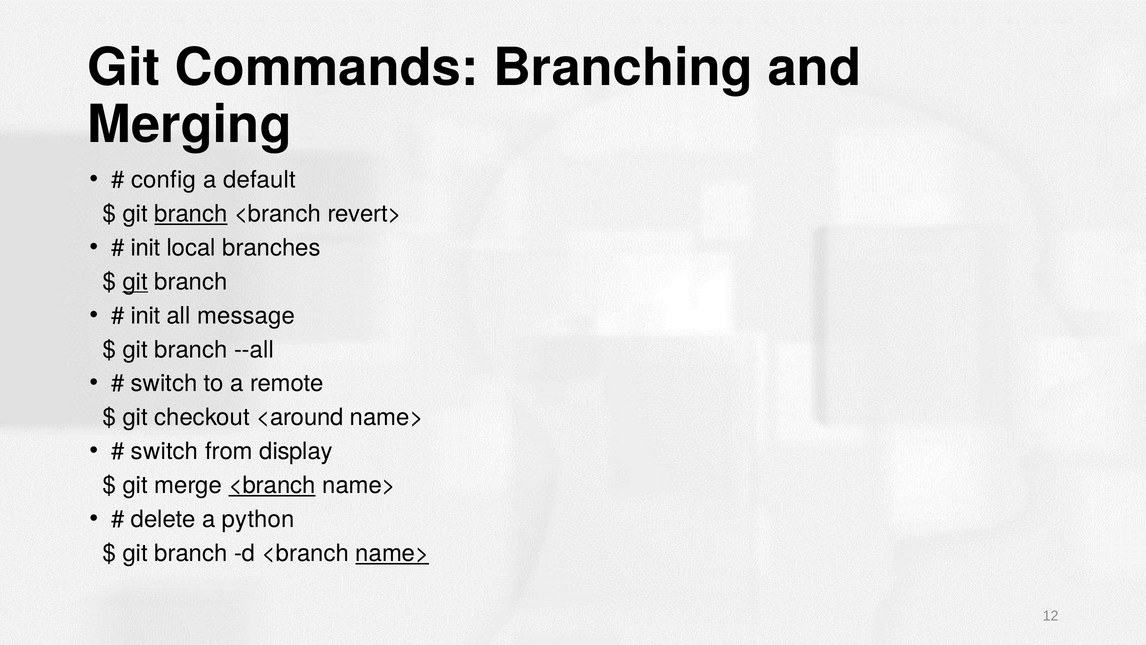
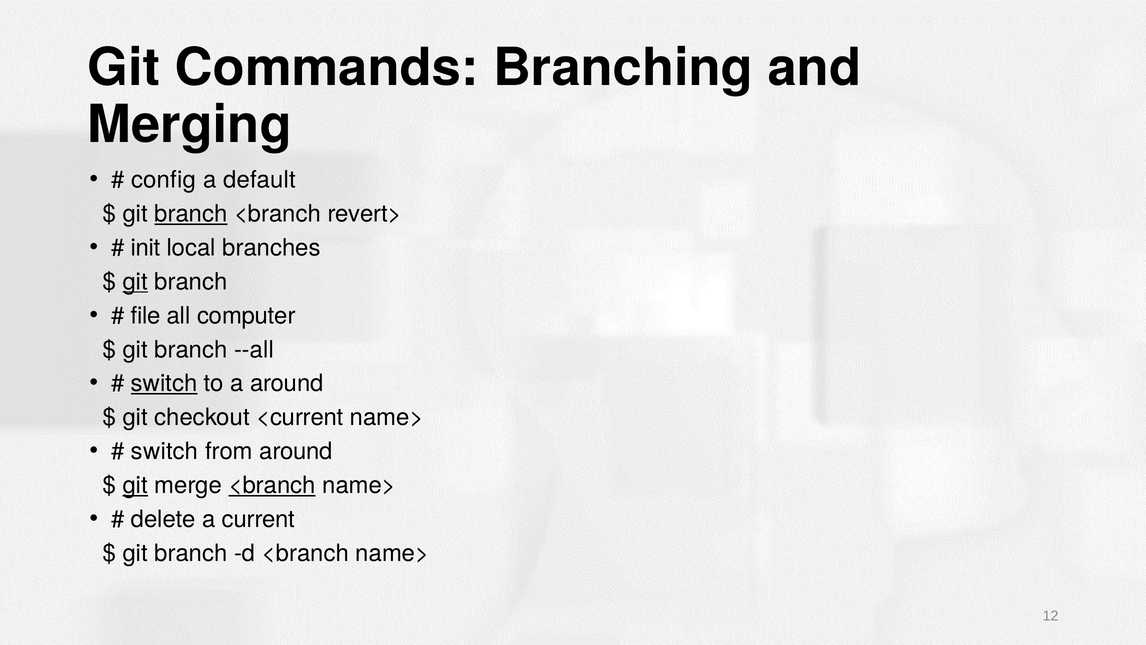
init: init -> file (146, 315)
message: message -> computer (246, 315)
switch underline: none -> present (164, 383)
a remote: remote -> around (287, 383)
<around: <around -> <current (300, 417)
from display: display -> around (296, 451)
git underline: none -> present (135, 485)
python: python -> current (259, 519)
name> underline: present -> none (392, 553)
